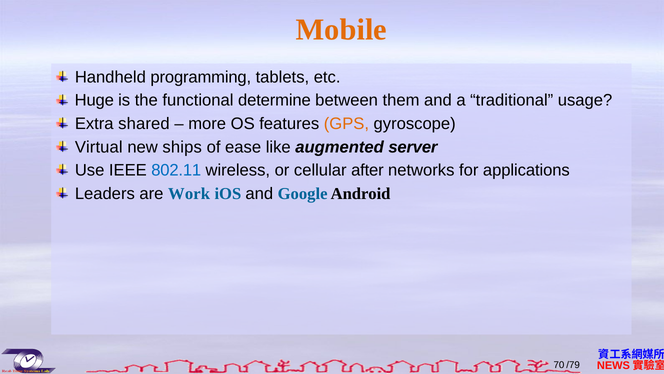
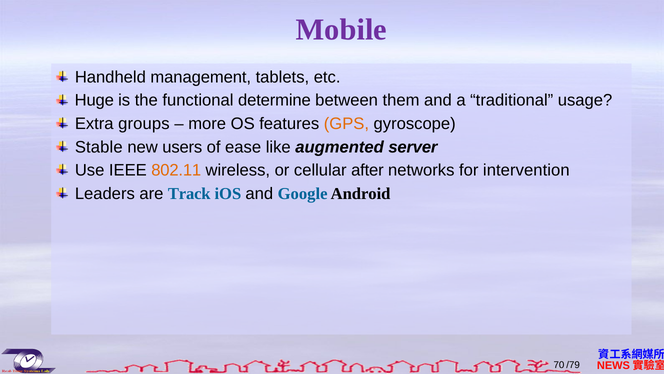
Mobile colour: orange -> purple (341, 30)
programming: programming -> management (201, 77)
shared: shared -> groups (144, 124)
Virtual: Virtual -> Stable (99, 147)
ships: ships -> users (182, 147)
802.11 colour: blue -> orange (176, 170)
applications: applications -> intervention (526, 170)
Work: Work -> Track (189, 193)
